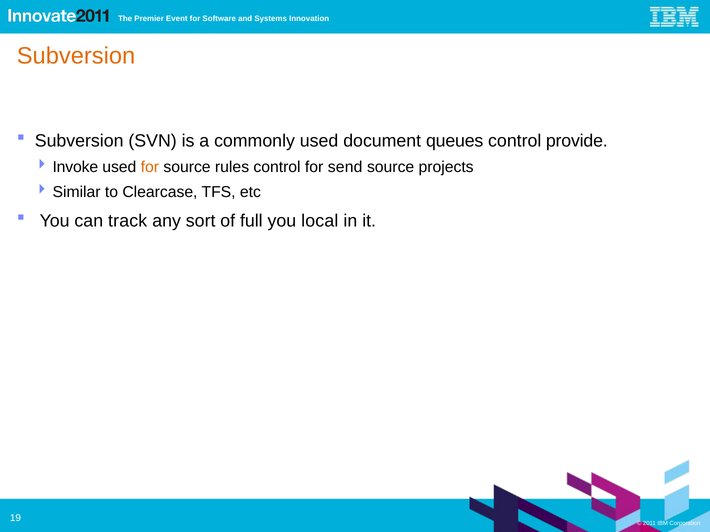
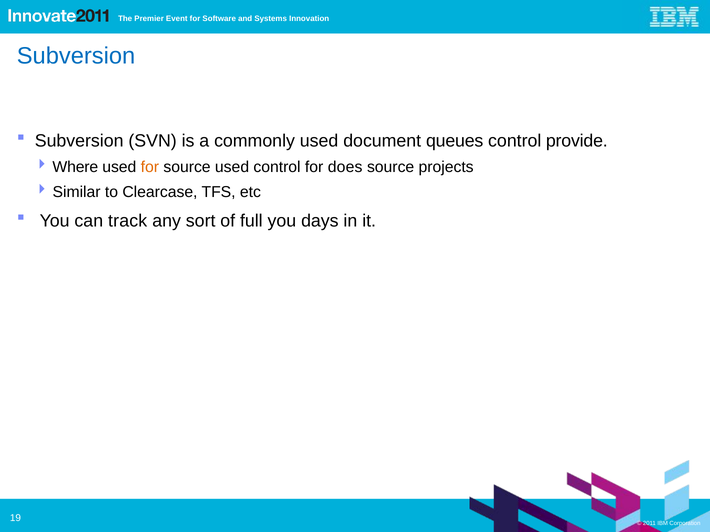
Subversion colour: orange -> blue (76, 56)
Invoke: Invoke -> Where (75, 167)
source rules: rules -> used (232, 167)
send: send -> does (345, 167)
local: local -> days (320, 221)
